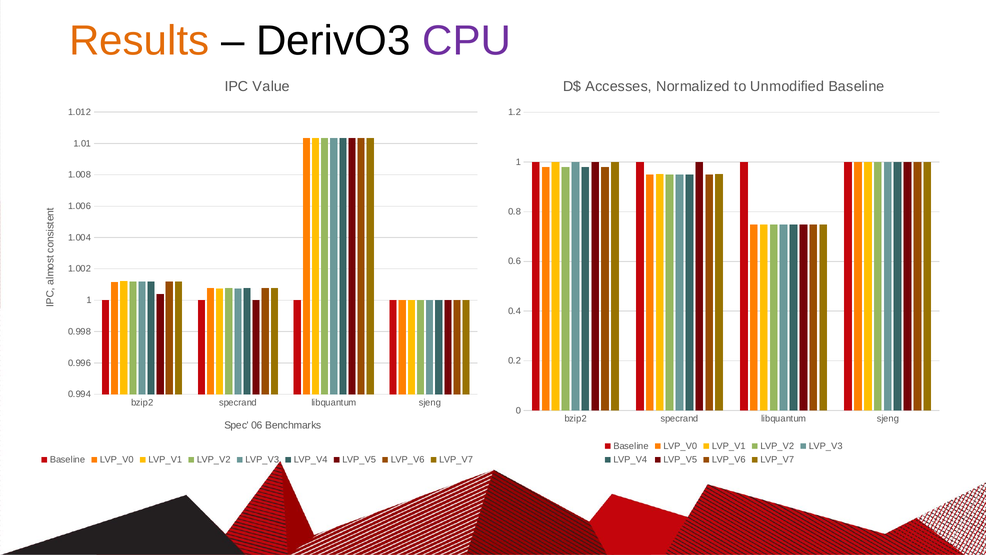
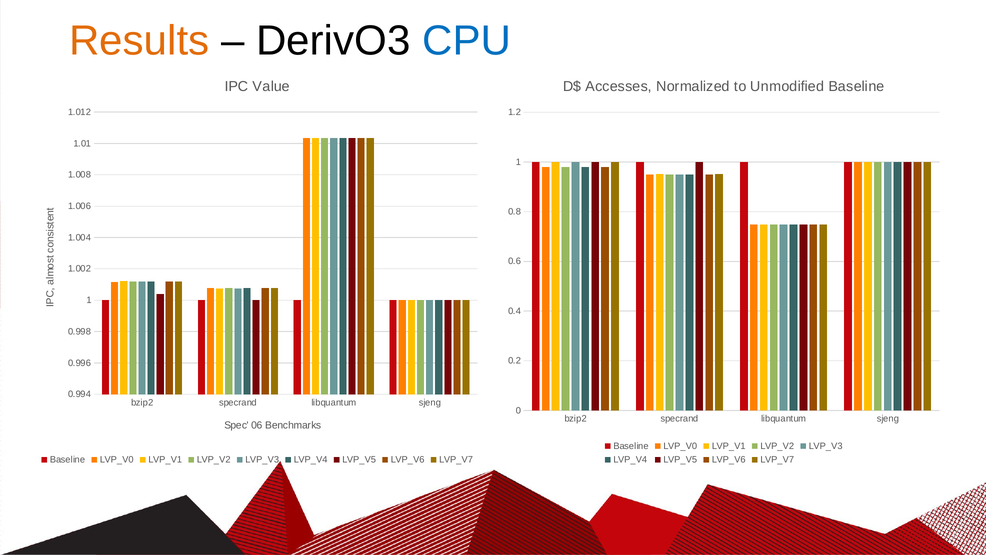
CPU colour: purple -> blue (467, 41)
